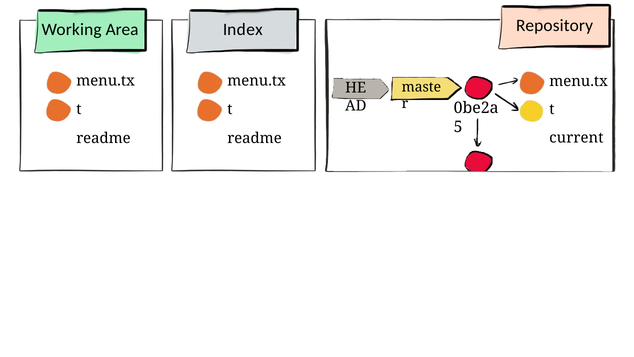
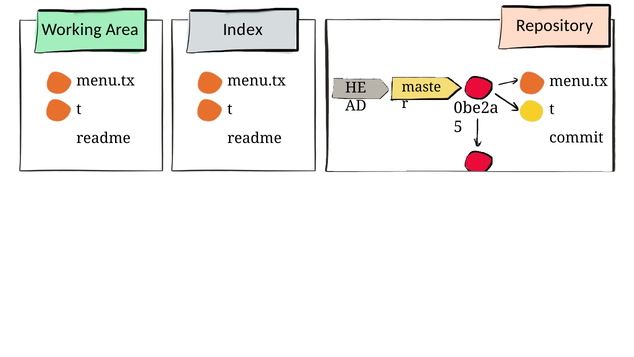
current: current -> commit (576, 138)
